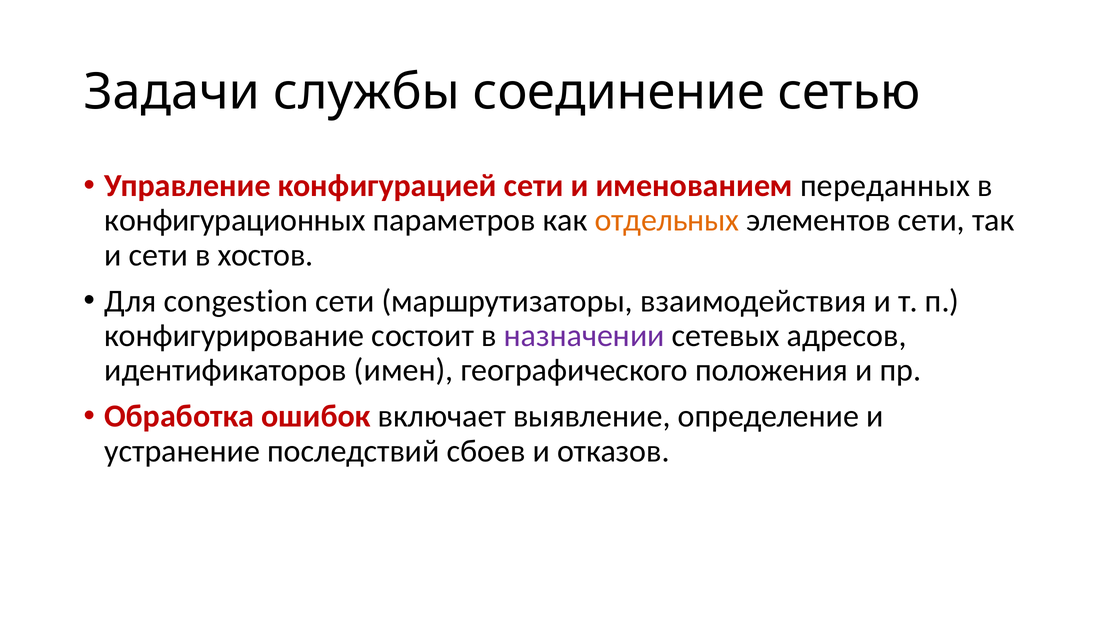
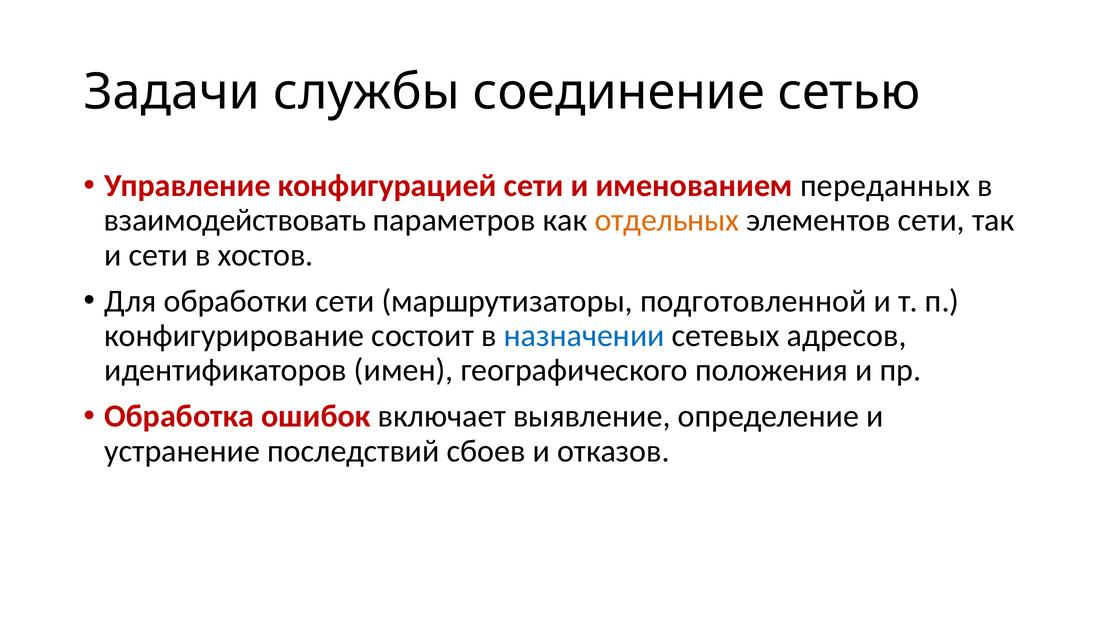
конфигурационных: конфигурационных -> взаимодействовать (235, 220)
congestion: congestion -> обработки (236, 301)
взаимодействия: взаимодействия -> подготовленной (753, 301)
назначении colour: purple -> blue (584, 336)
